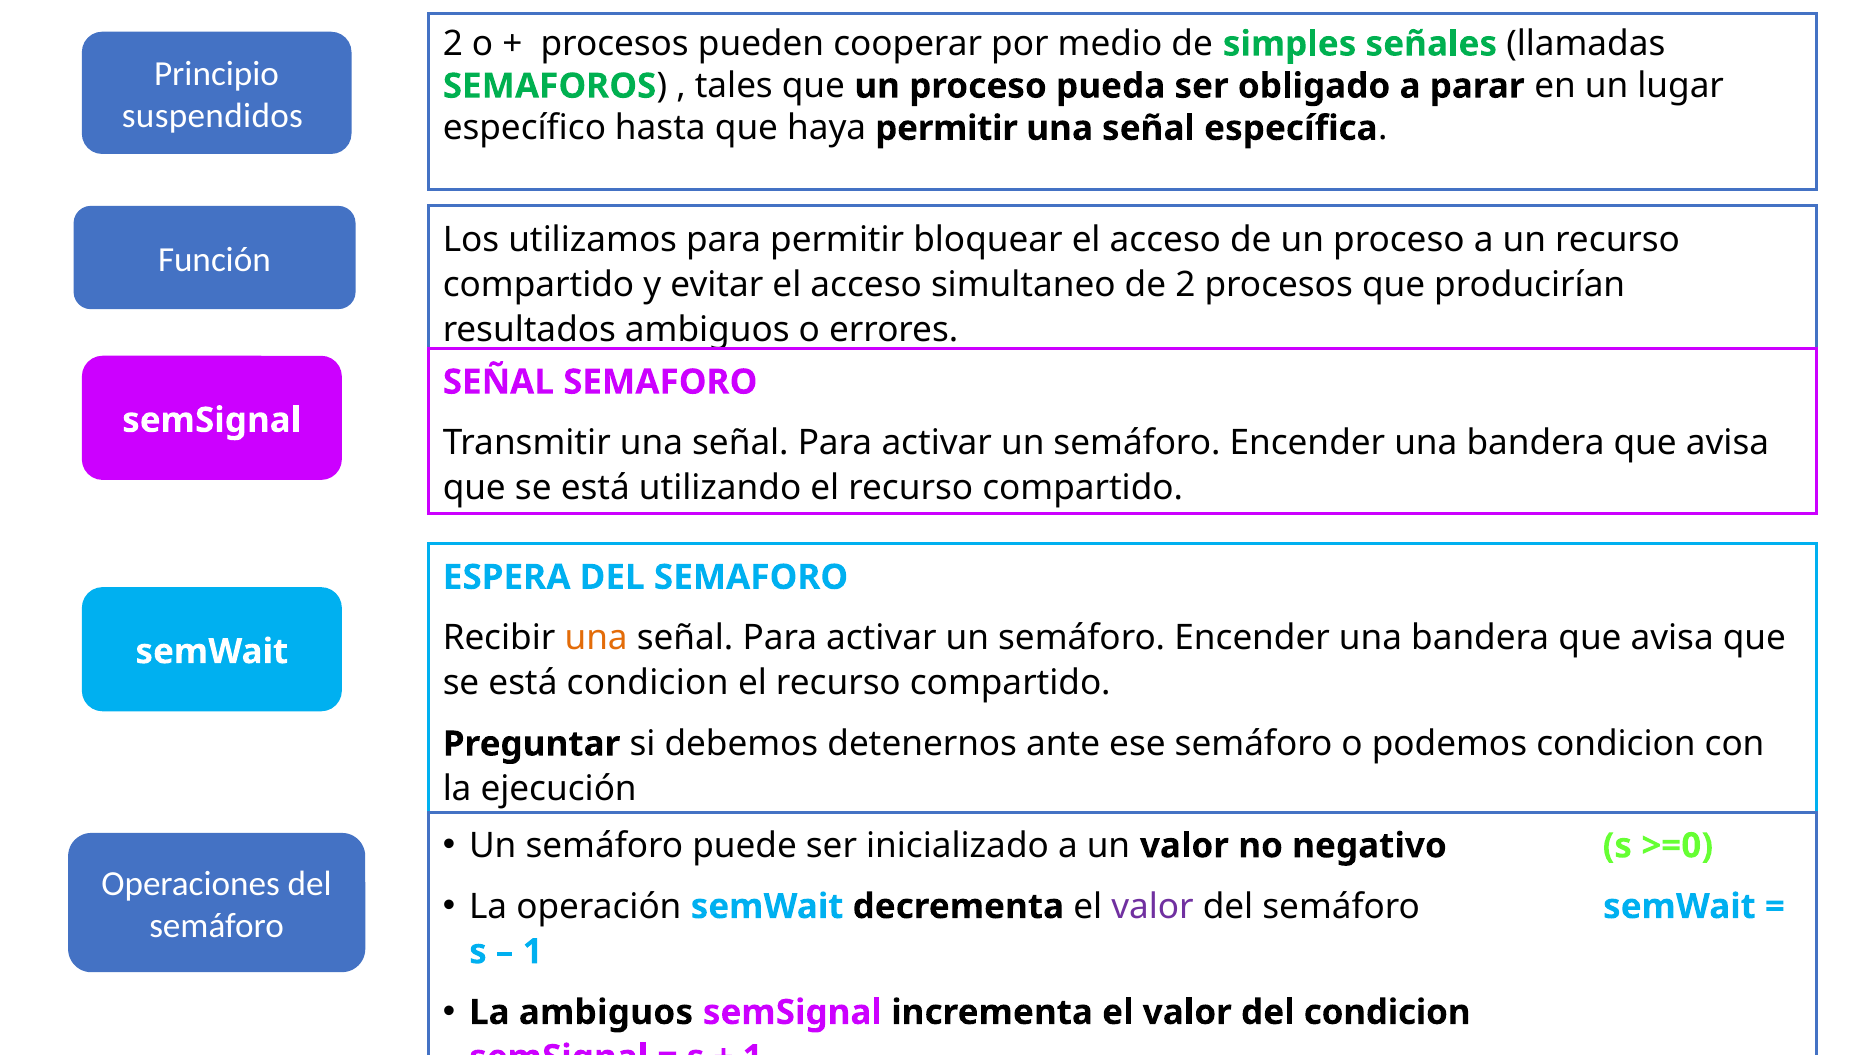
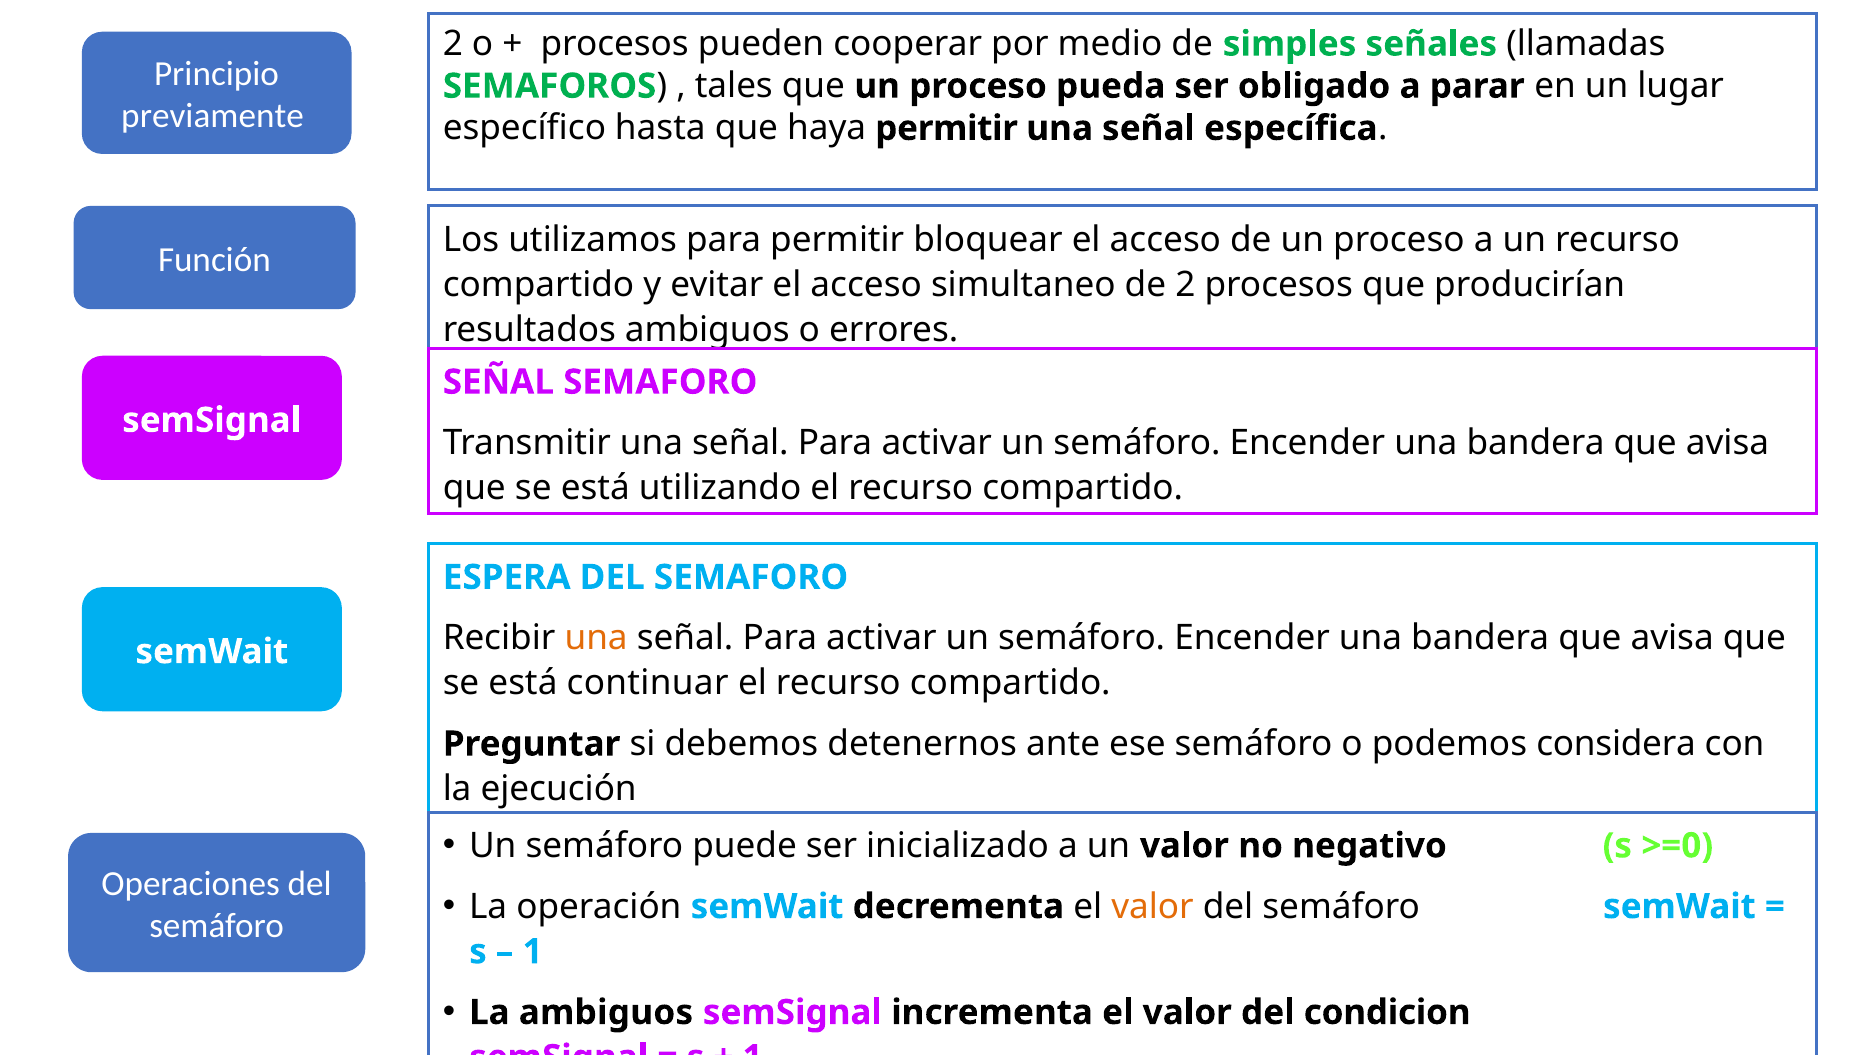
suspendidos: suspendidos -> previamente (213, 116)
está condicion: condicion -> continuar (648, 683)
podemos condicion: condicion -> considera (1616, 744)
valor colour: purple -> orange (1153, 906)
